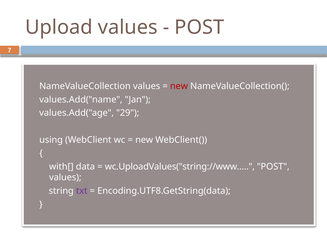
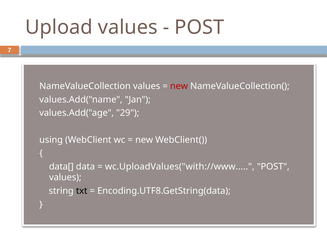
with[: with[ -> data[ (61, 167)
wc.UploadValues("string://www: wc.UploadValues("string://www -> wc.UploadValues("with://www (180, 167)
txt colour: purple -> black (82, 191)
